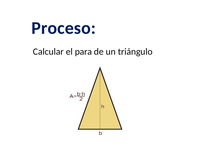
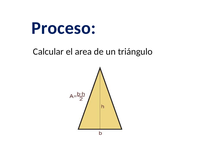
para: para -> area (83, 52)
